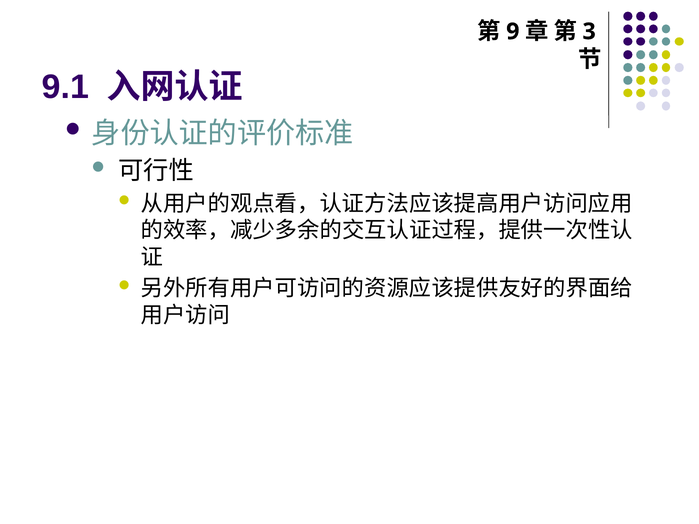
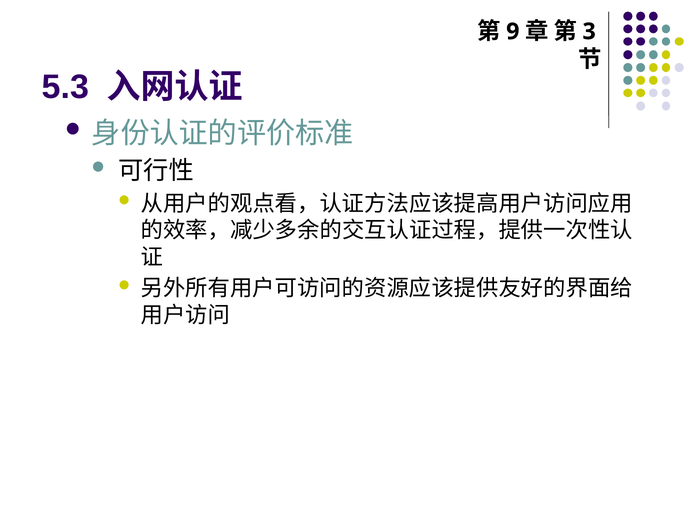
9.1: 9.1 -> 5.3 (66, 87)
